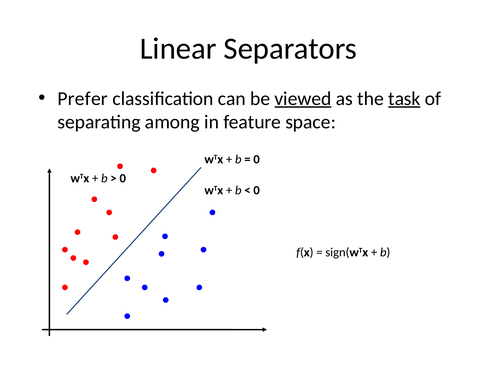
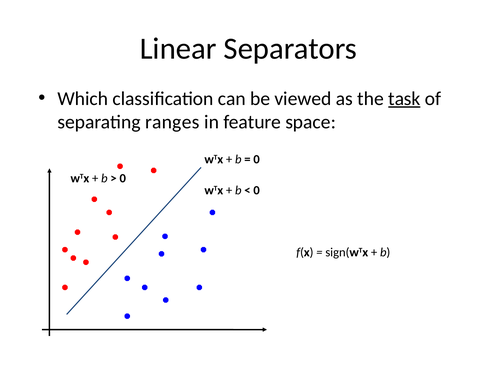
Prefer: Prefer -> Which (83, 99)
viewed underline: present -> none (303, 99)
among: among -> ranges (172, 122)
